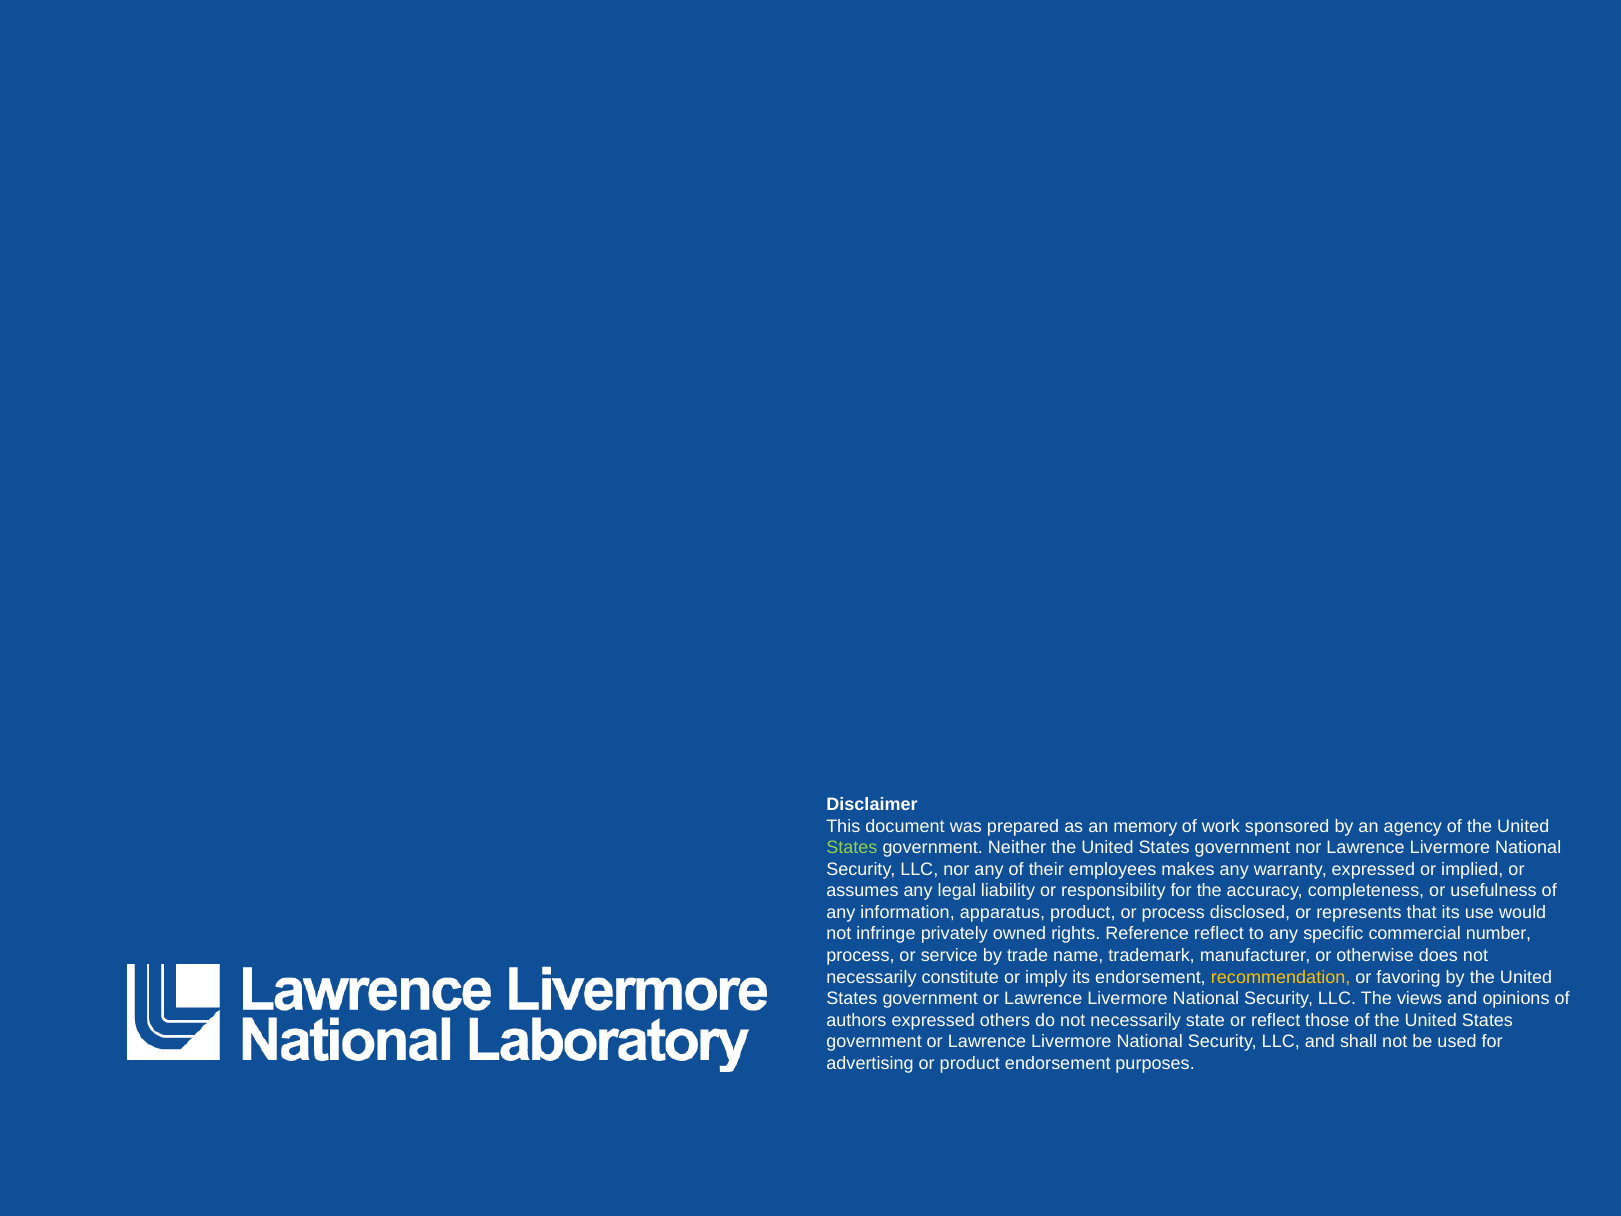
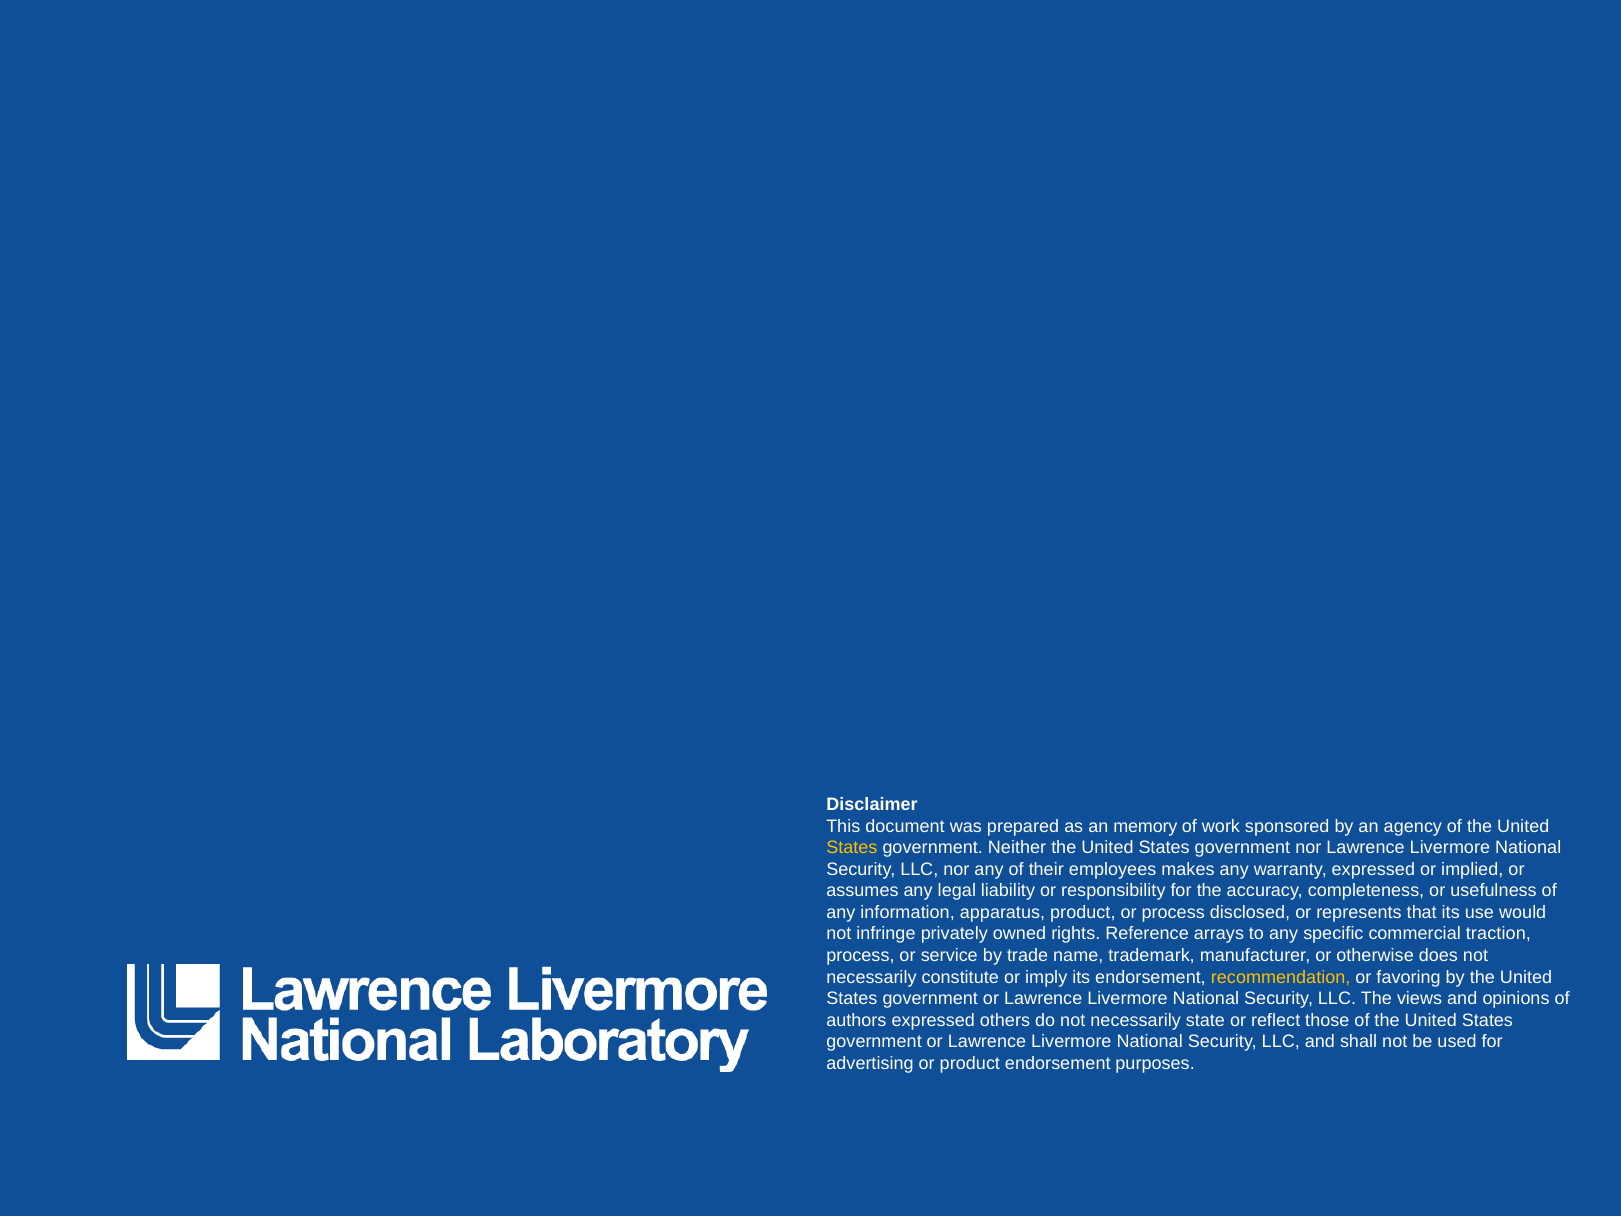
States colour: light green -> yellow (852, 848)
Reference reflect: reflect -> arrays (1219, 934)
number: number -> traction (1498, 934)
